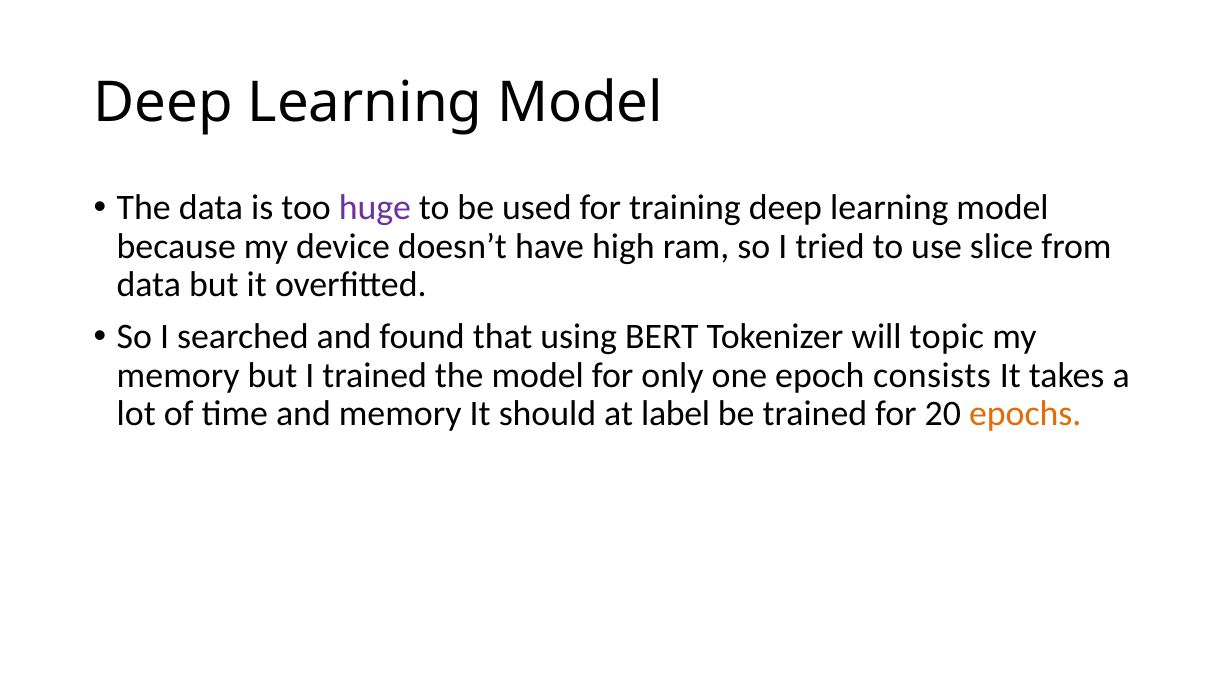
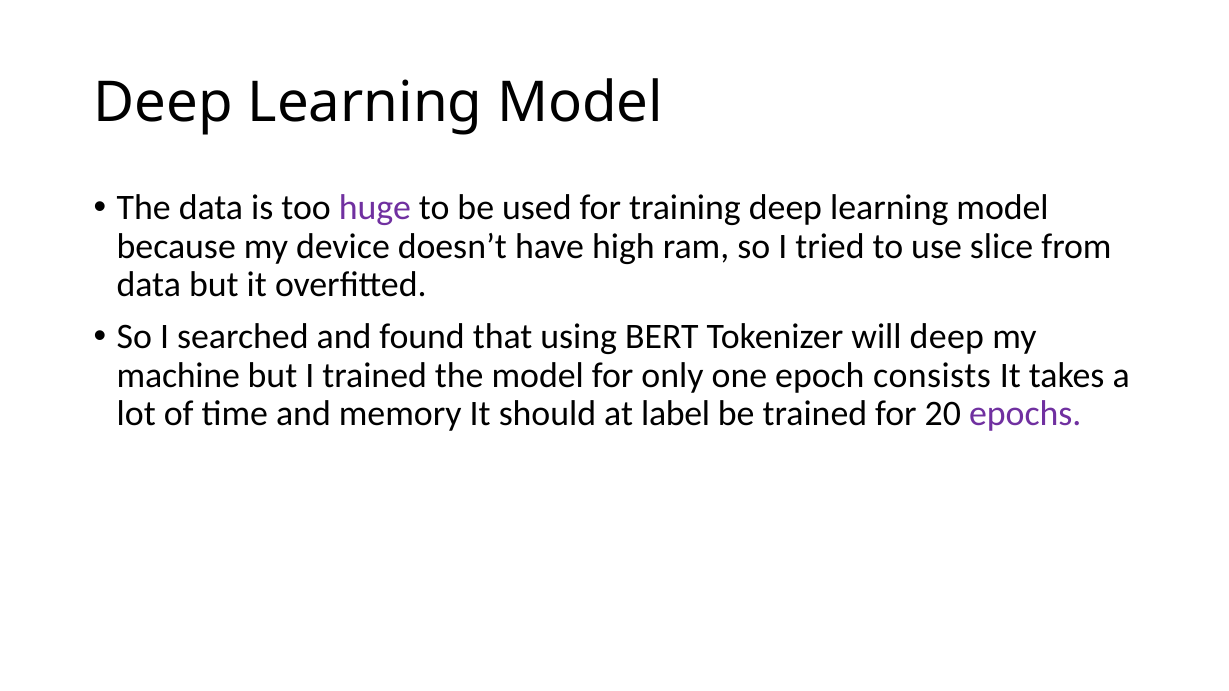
will topic: topic -> deep (947, 337)
memory: memory -> machine (178, 375)
epochs colour: orange -> purple (1025, 414)
